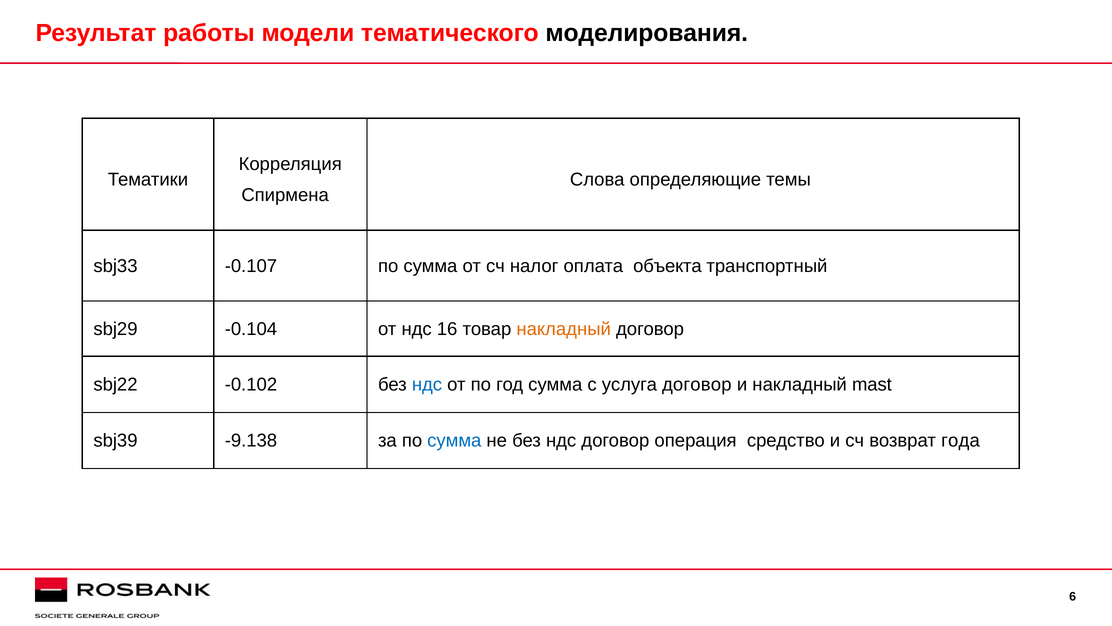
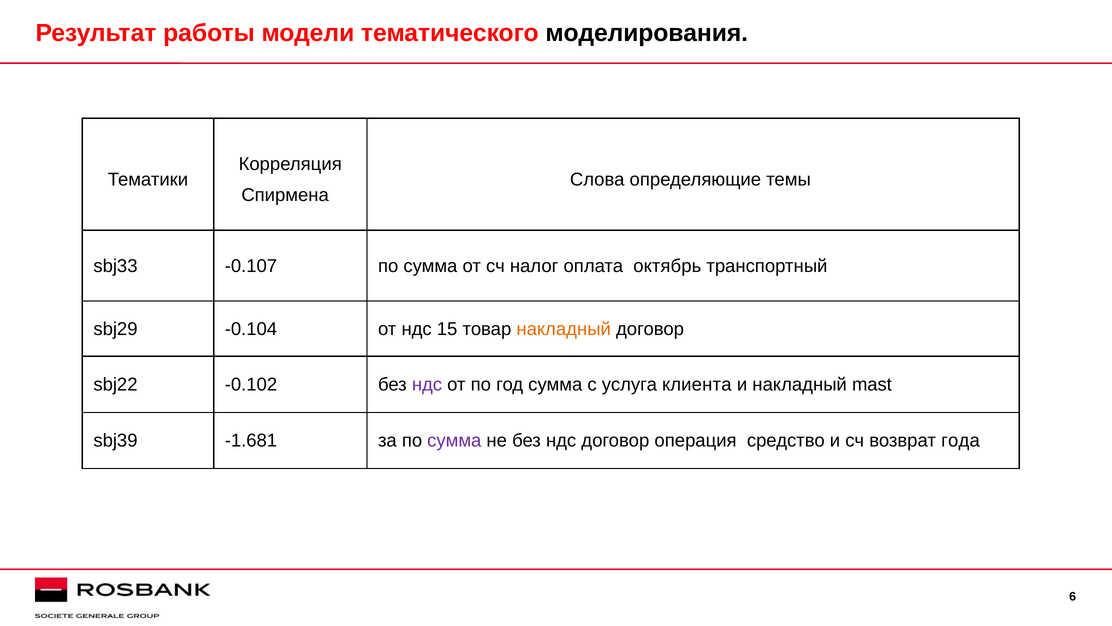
объекта: объекта -> октябрь (667, 266)
16: 16 -> 15 (447, 329)
ндс colour: blue -> purple (427, 384)
услуга договор: договор -> клиента (697, 384)
-9.138: -9.138 -> -1.681 (251, 440)
сумма colour: blue -> purple (454, 440)
